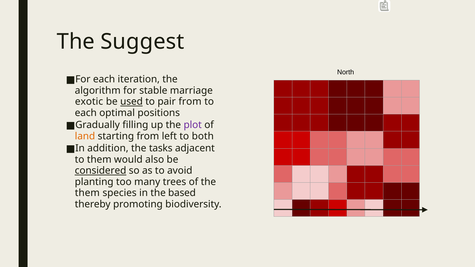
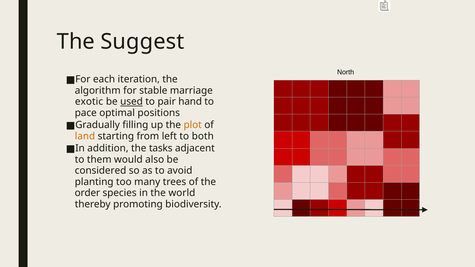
pair from: from -> hand (190, 102)
each: each -> pace (86, 113)
plot colour: purple -> orange (193, 125)
considered underline: present -> none (101, 171)
them: them -> order (87, 193)
based: based -> world (182, 193)
